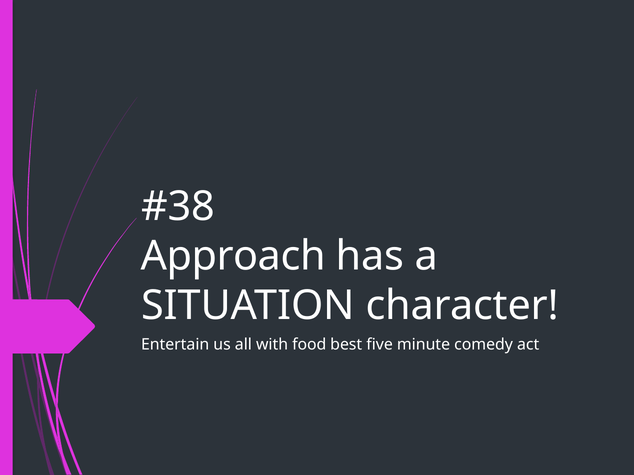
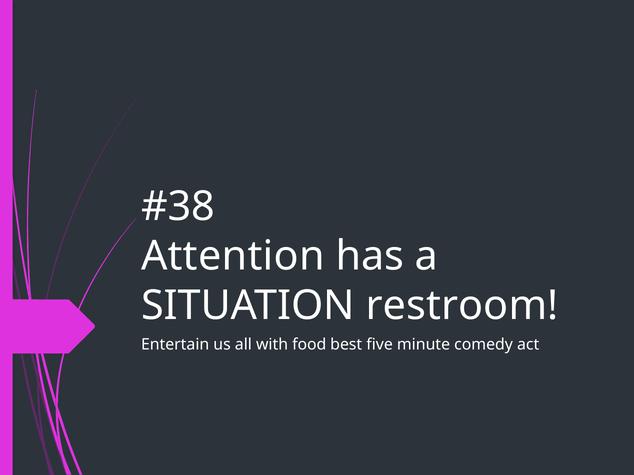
Approach: Approach -> Attention (233, 256)
character: character -> restroom (462, 306)
